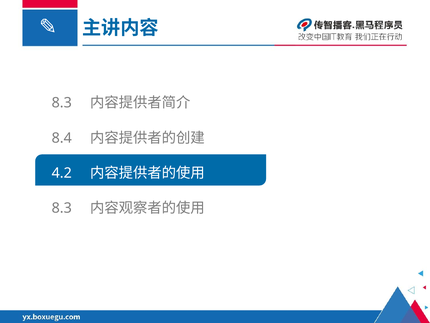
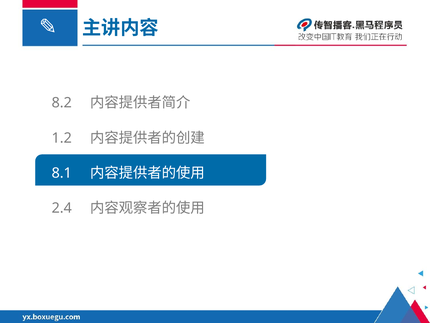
8.3: 8.3 -> 8.2 (62, 103)
8.4: 8.4 -> 1.2 (62, 138)
4.2: 4.2 -> 8.1 (62, 173)
8.3: 8.3 -> 2.4 (62, 208)
